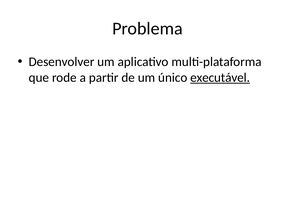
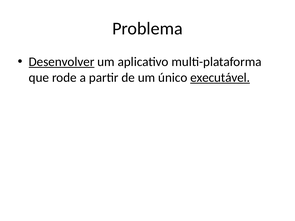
Desenvolver underline: none -> present (62, 62)
